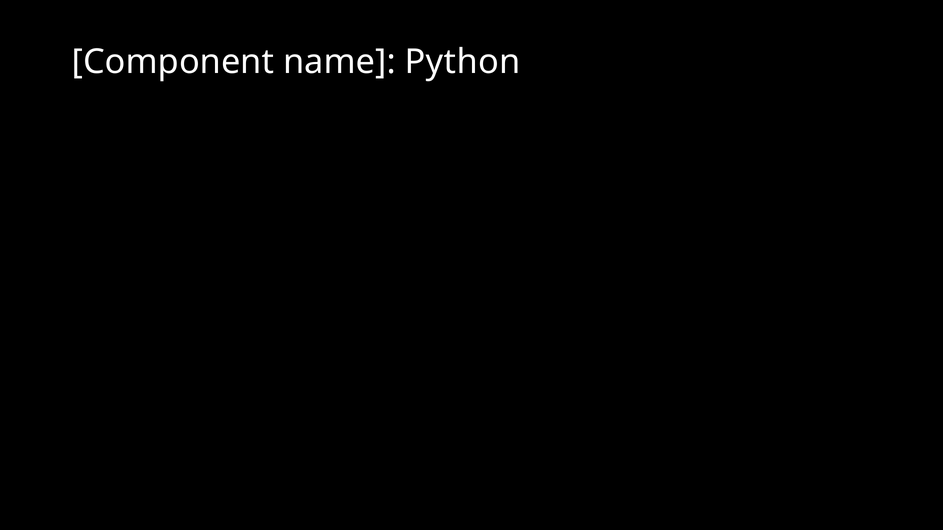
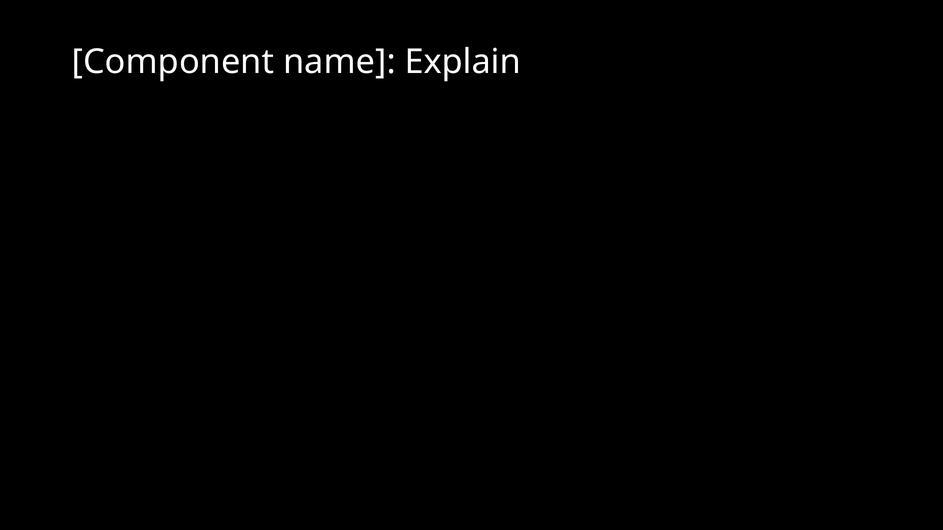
Python: Python -> Explain (463, 62)
